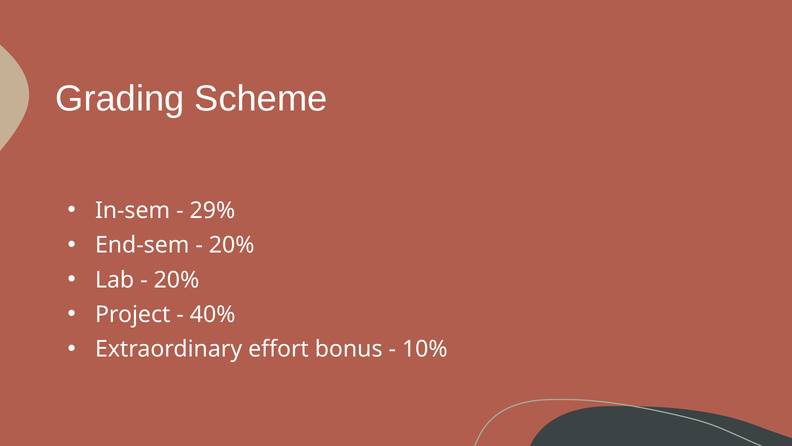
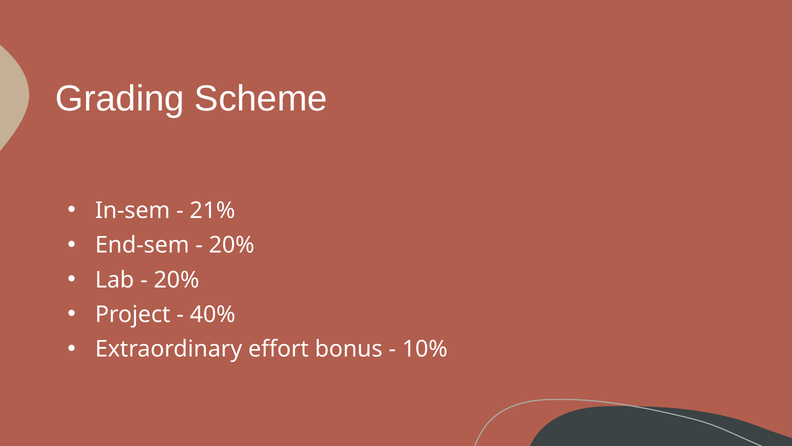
29%: 29% -> 21% (212, 210)
